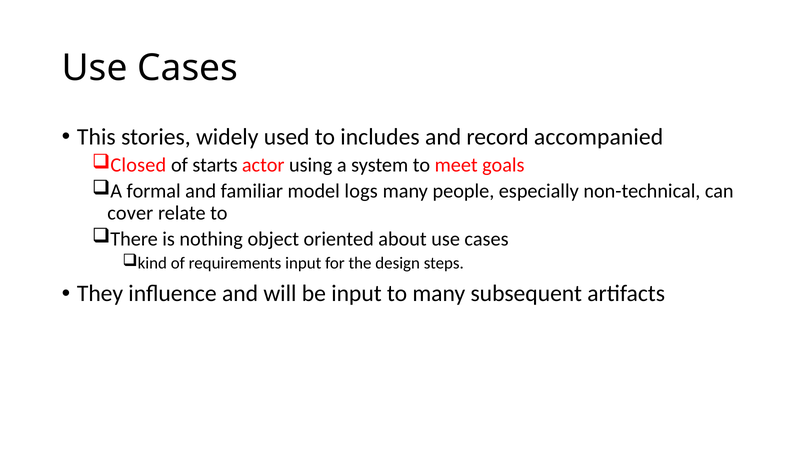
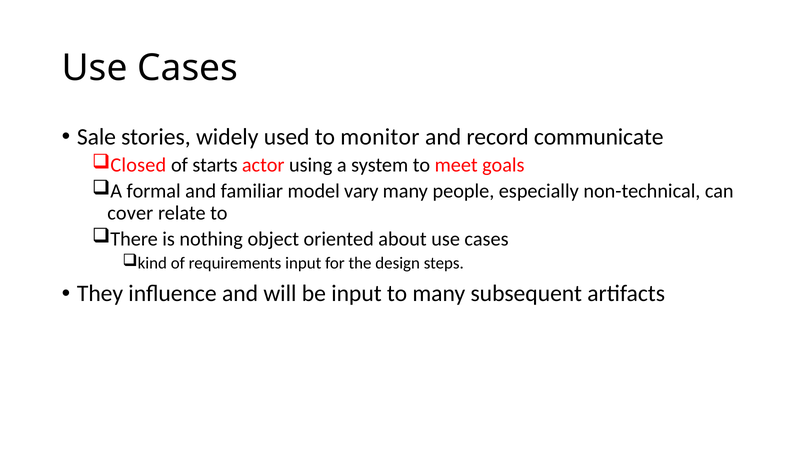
This: This -> Sale (96, 137)
includes: includes -> monitor (380, 137)
accompanied: accompanied -> communicate (599, 137)
logs: logs -> vary (361, 191)
